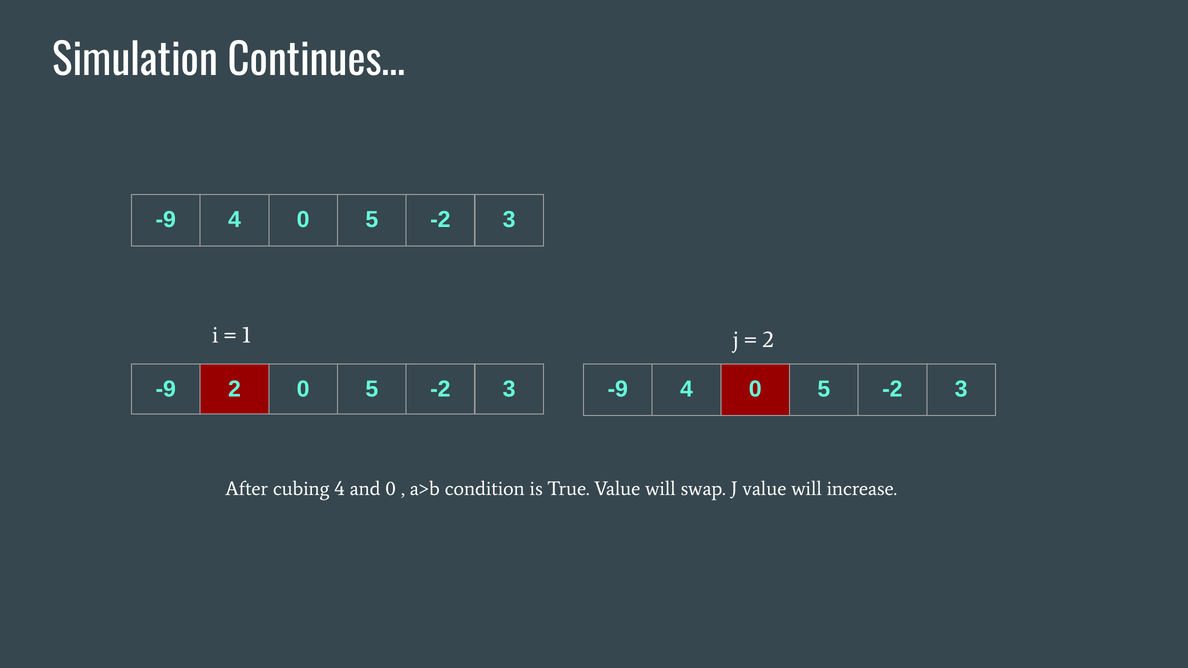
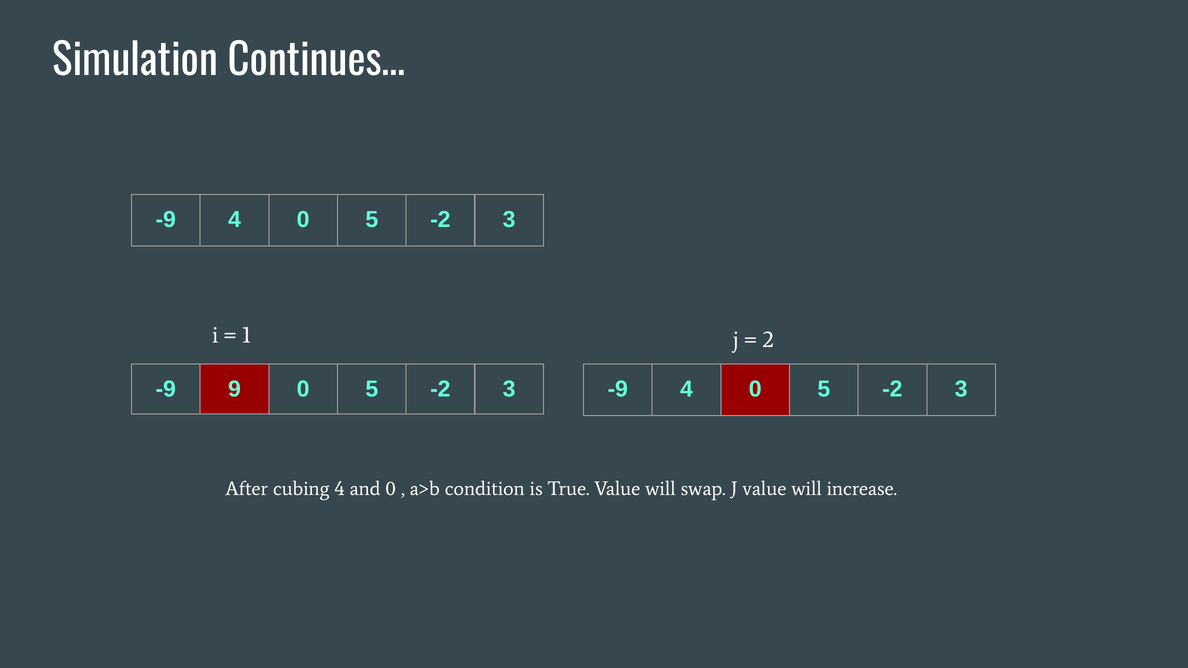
-9 2: 2 -> 9 (234, 390)
